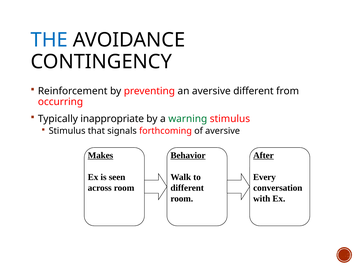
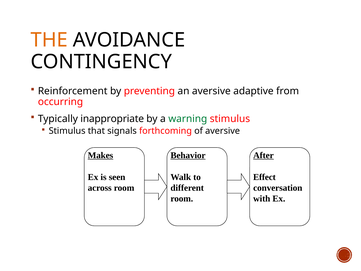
THE colour: blue -> orange (49, 40)
aversive different: different -> adaptive (253, 91)
Every: Every -> Effect (264, 177)
